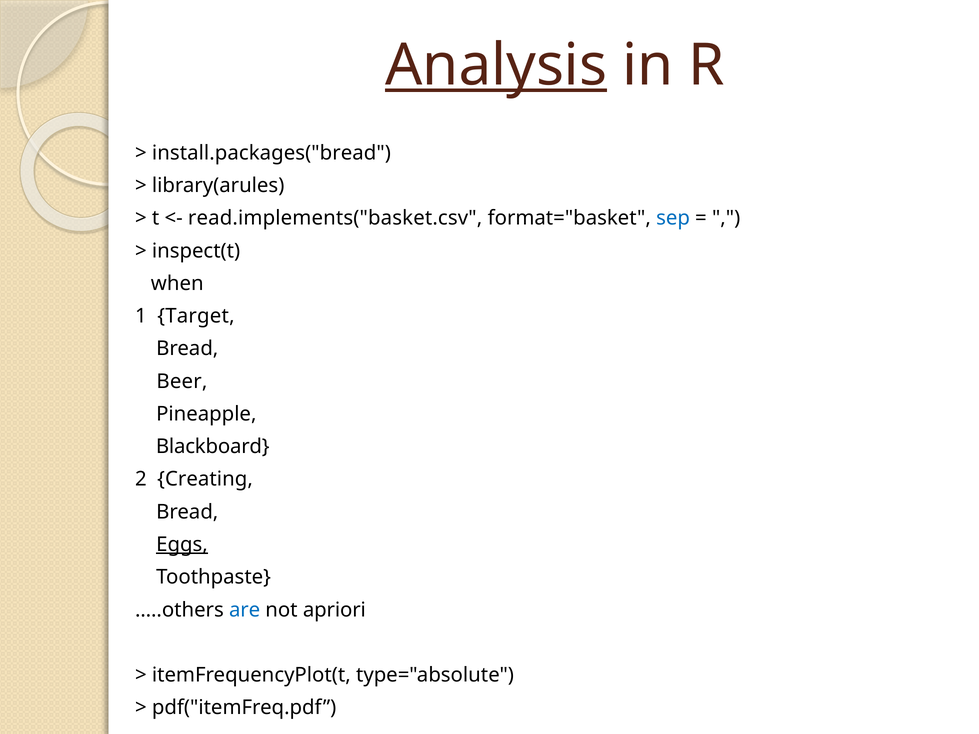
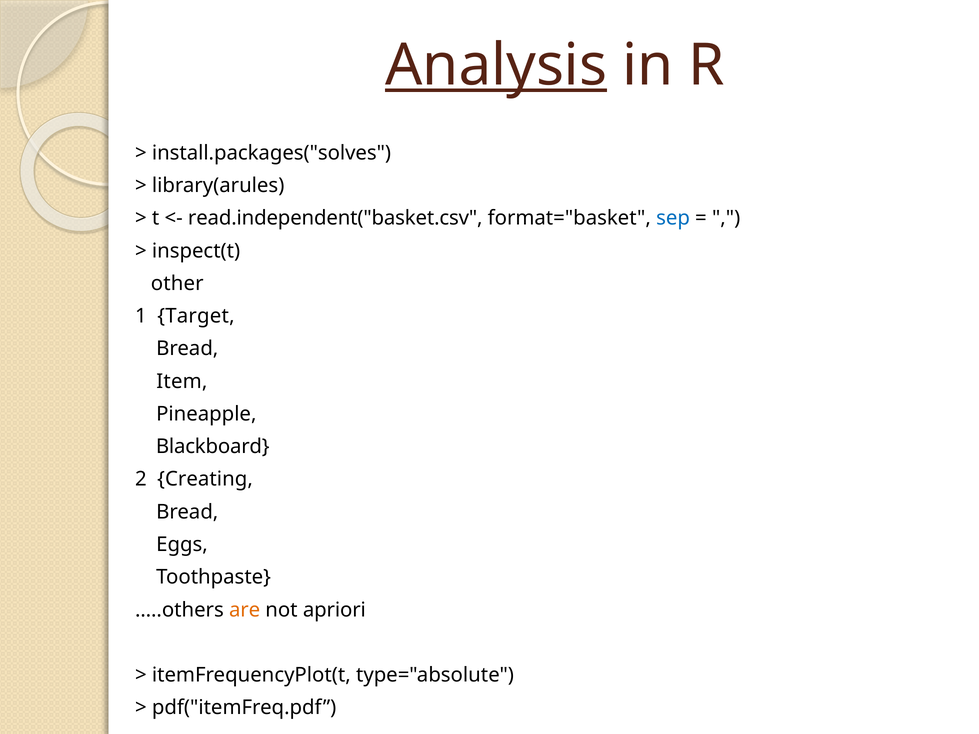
install.packages("bread: install.packages("bread -> install.packages("solves (271, 153)
read.implements("basket.csv: read.implements("basket.csv -> read.independent("basket.csv (335, 218)
when: when -> other (177, 284)
Beer: Beer -> Item (182, 381)
Eggs underline: present -> none (182, 545)
are colour: blue -> orange (245, 610)
